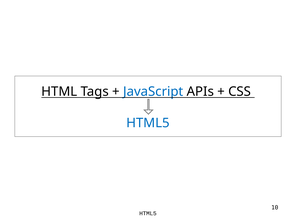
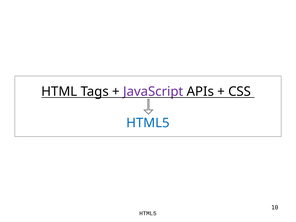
JavaScript colour: blue -> purple (153, 91)
